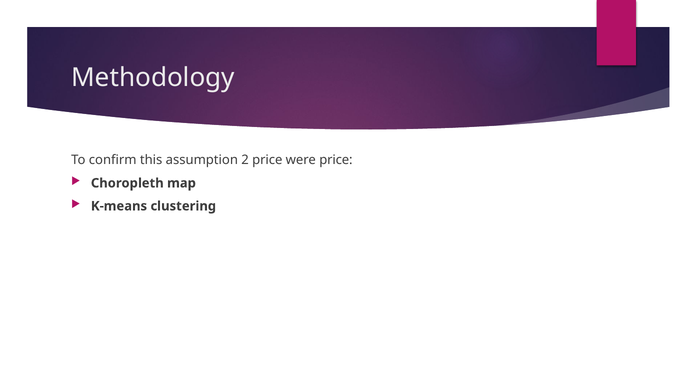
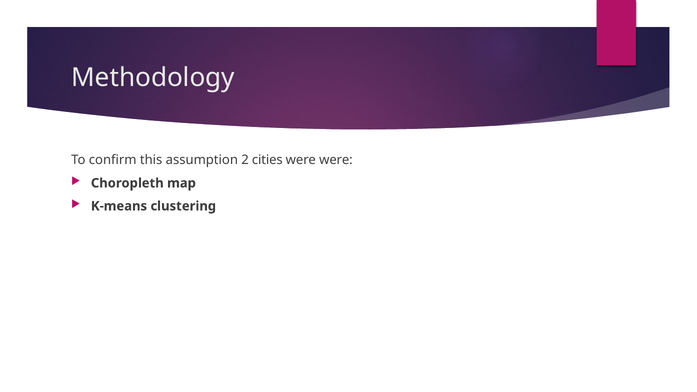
2 price: price -> cities (267, 160)
were price: price -> were (336, 160)
